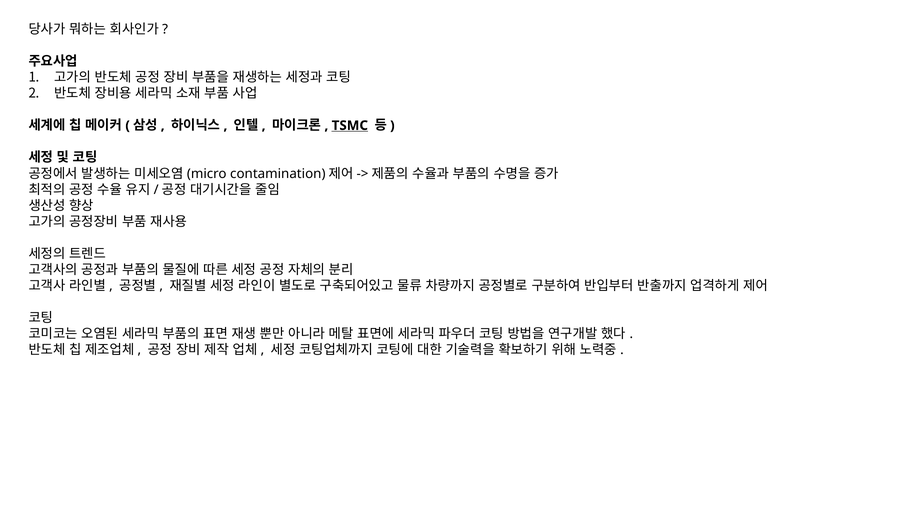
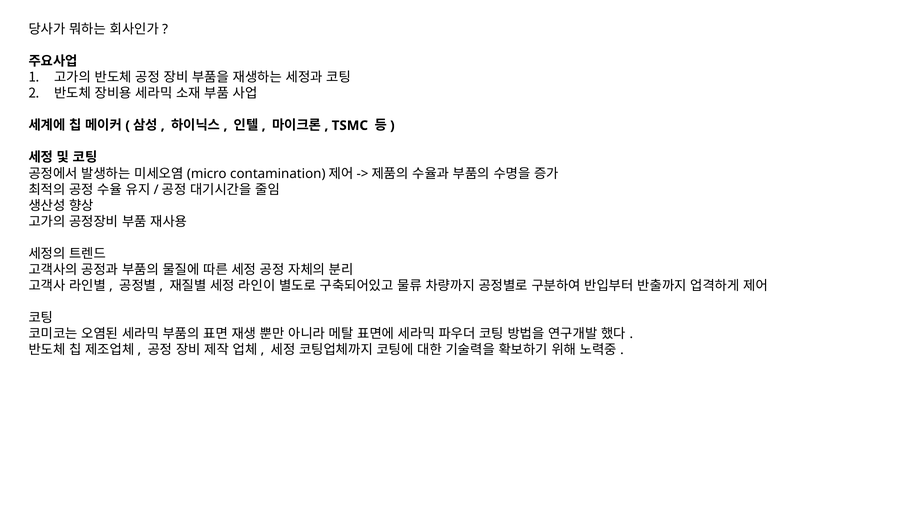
TSMC underline: present -> none (350, 125)
